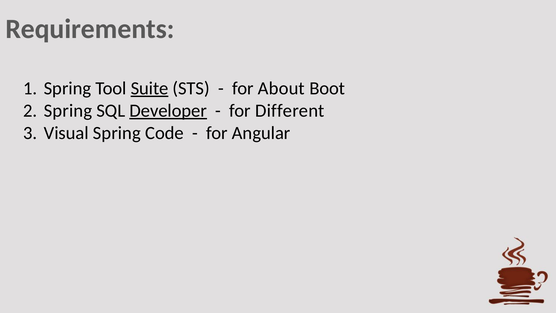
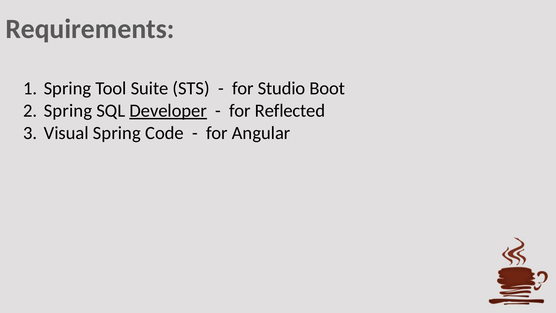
Suite underline: present -> none (150, 88)
About: About -> Studio (282, 88)
Different: Different -> Reflected (290, 111)
